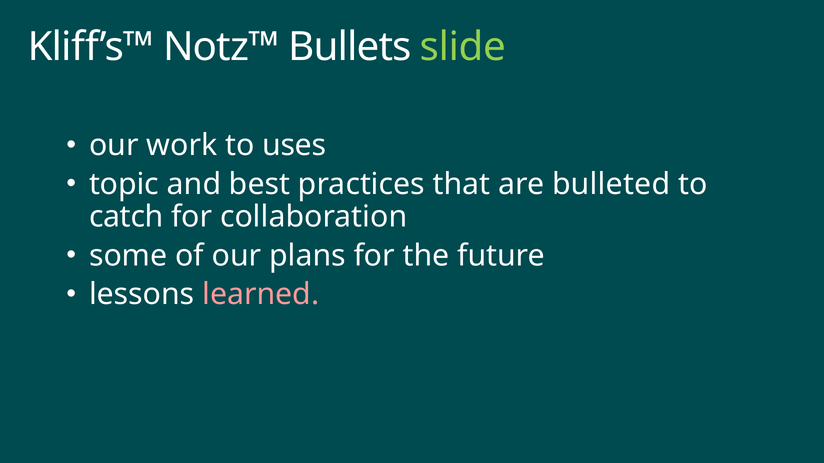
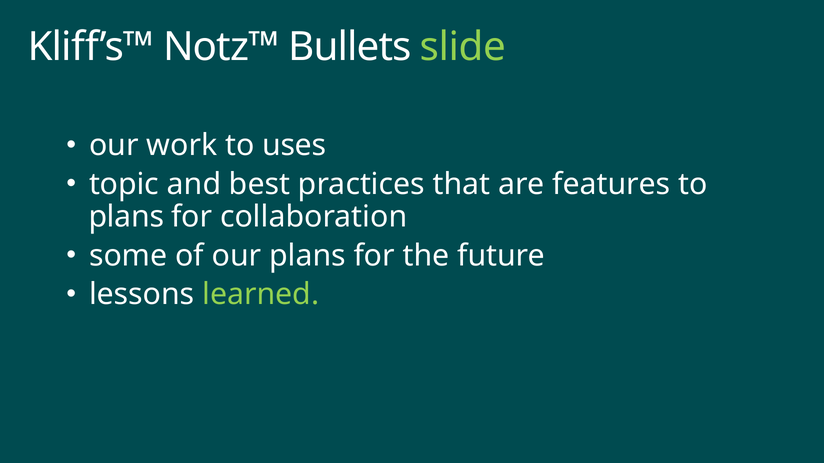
bulleted: bulleted -> features (611, 184)
catch: catch -> plans (126, 217)
learned colour: pink -> light green (261, 295)
